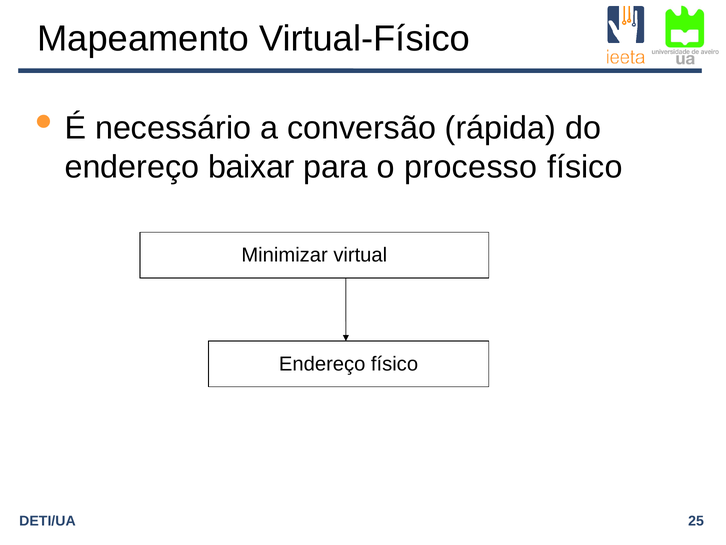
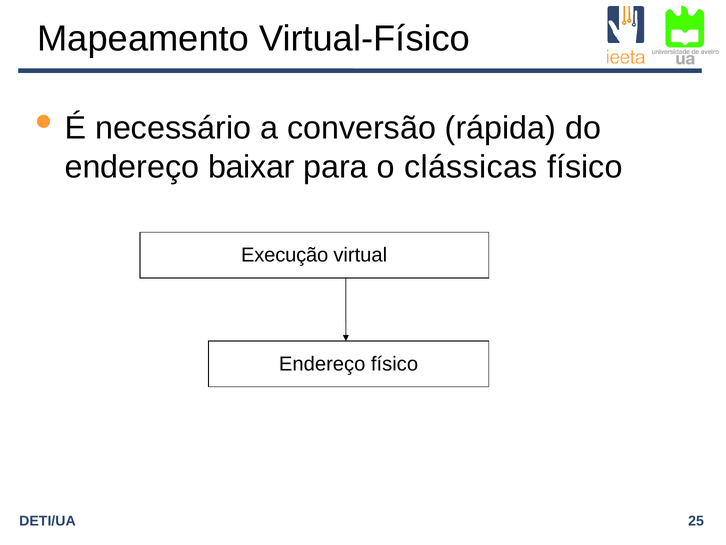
processo: processo -> clássicas (471, 167)
Minimizar: Minimizar -> Execução (285, 255)
